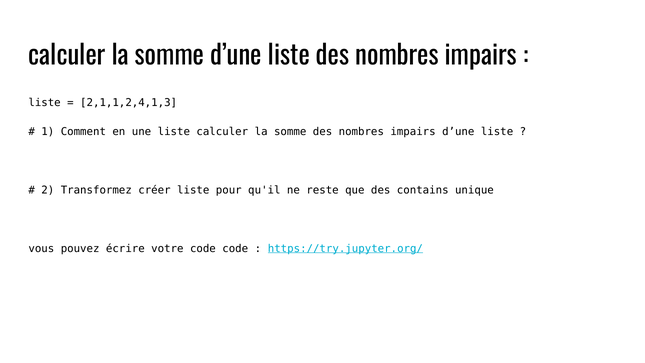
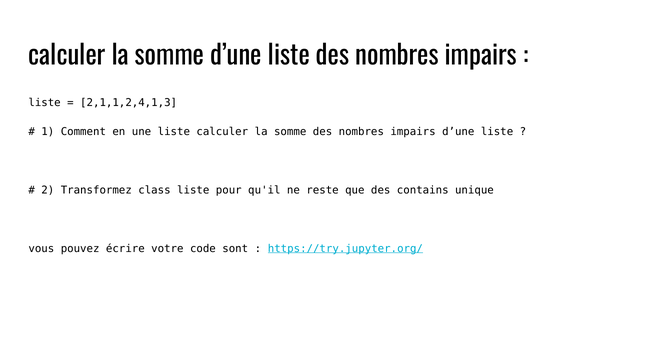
créer: créer -> class (154, 190)
code code: code -> sont (235, 248)
